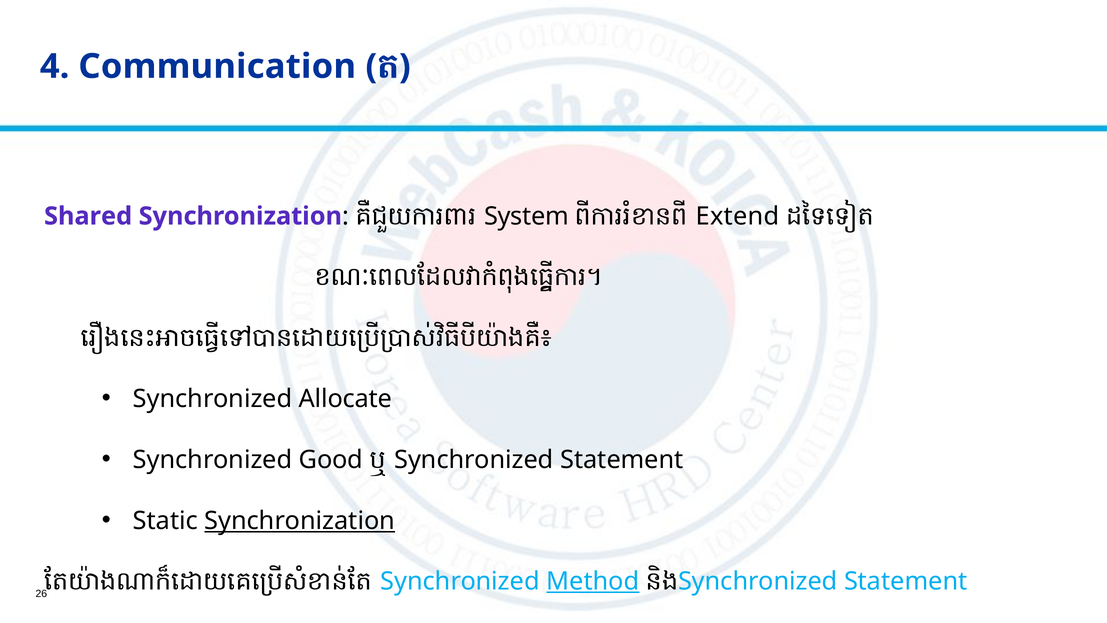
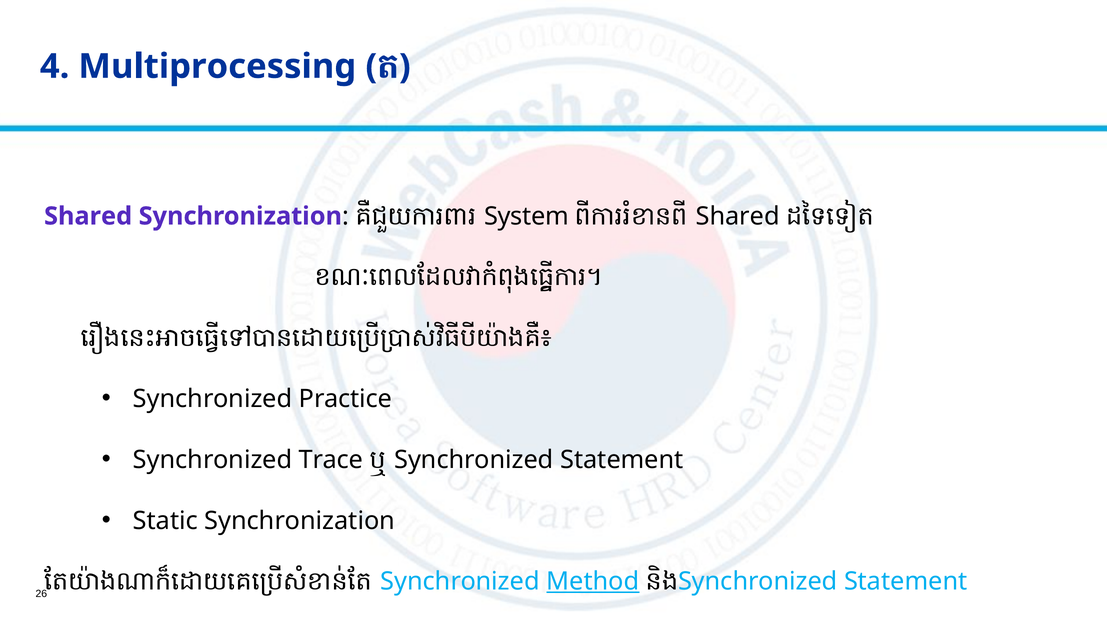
Communication: Communication -> Multiprocessing (217, 66)
Extend: Extend -> Shared (738, 216)
Allocate: Allocate -> Practice (345, 399)
Good: Good -> Trace (331, 460)
Synchronization underline: present -> none (300, 520)
